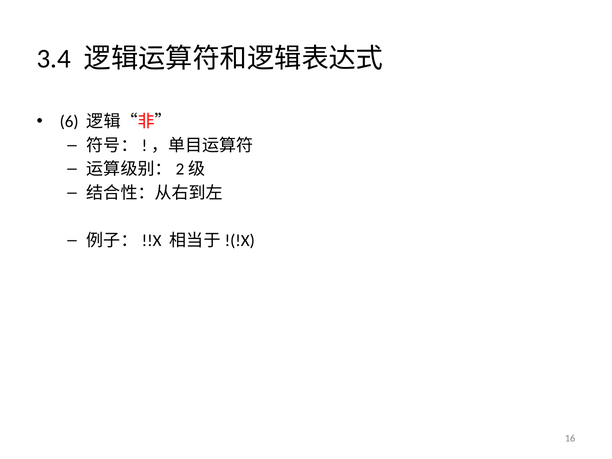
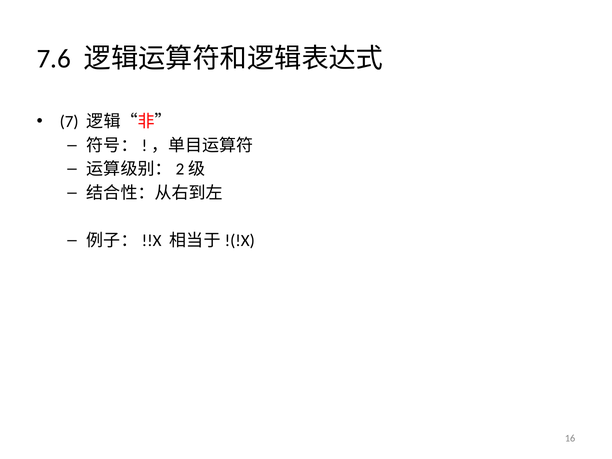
3.4: 3.4 -> 7.6 (54, 59)
6: 6 -> 7 (69, 122)
